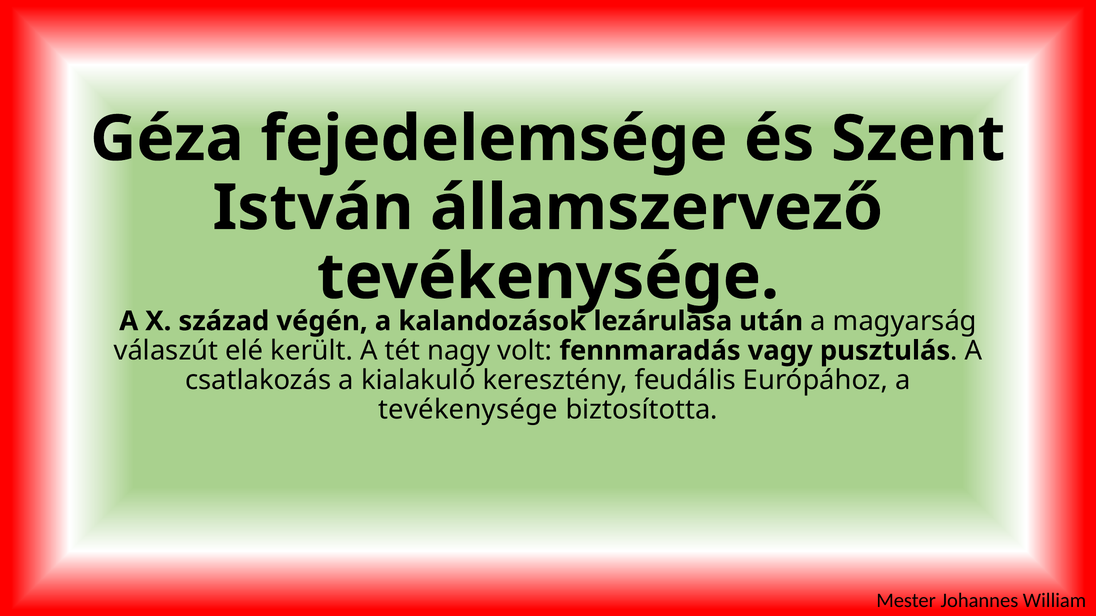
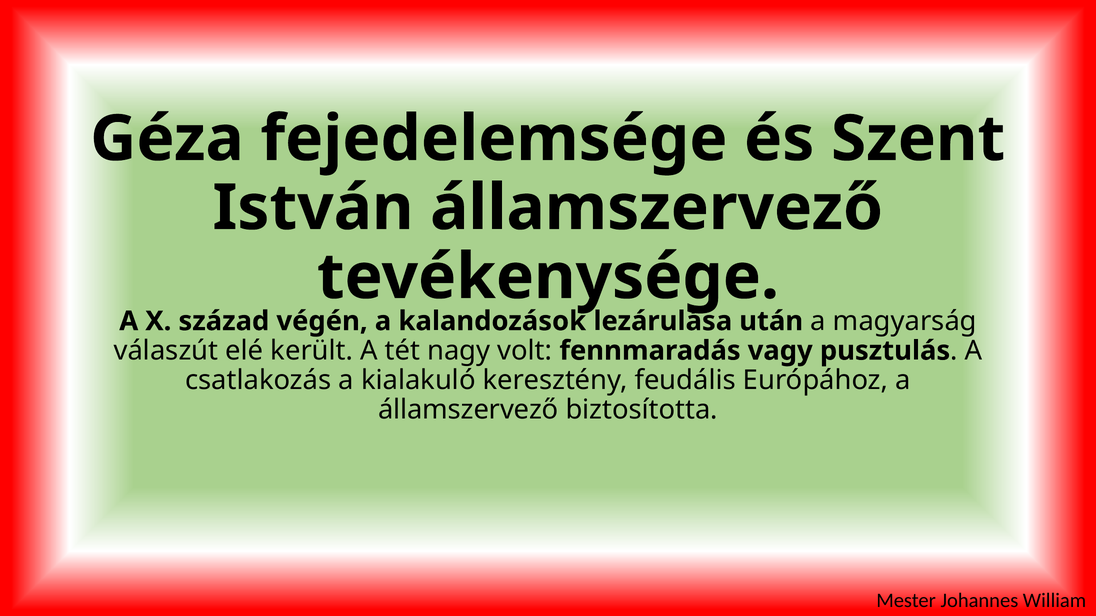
tevékenysége: tevékenysége -> államszervező (468, 410)
